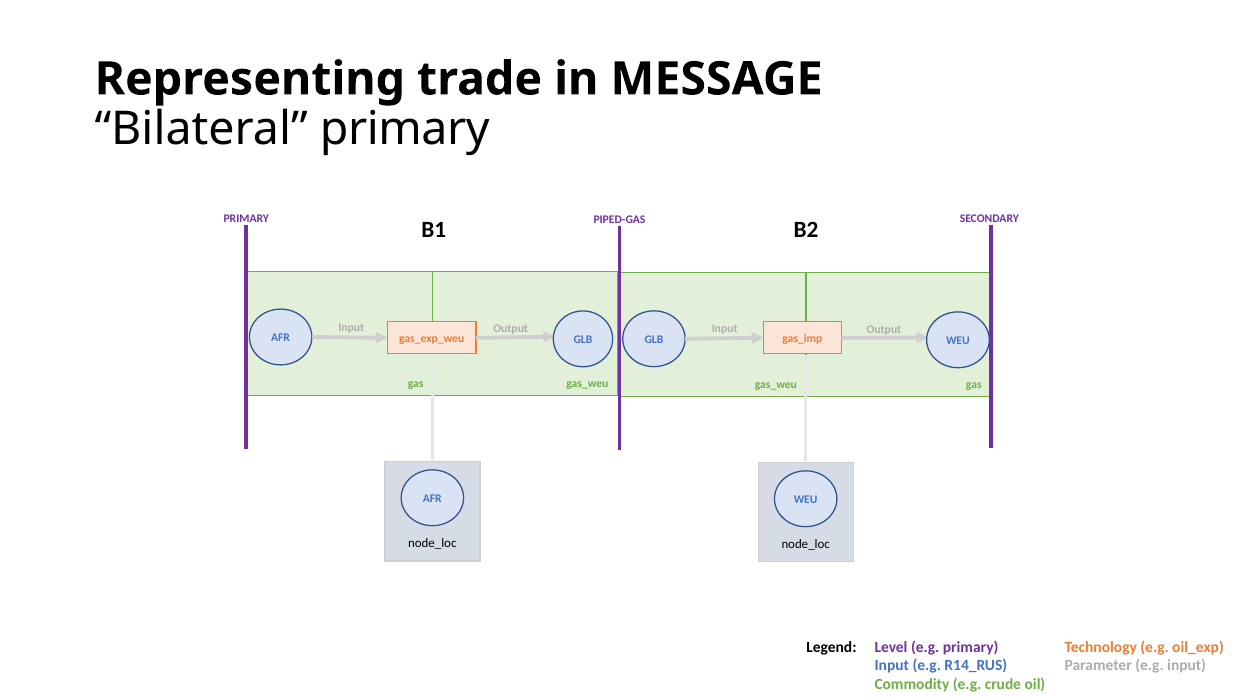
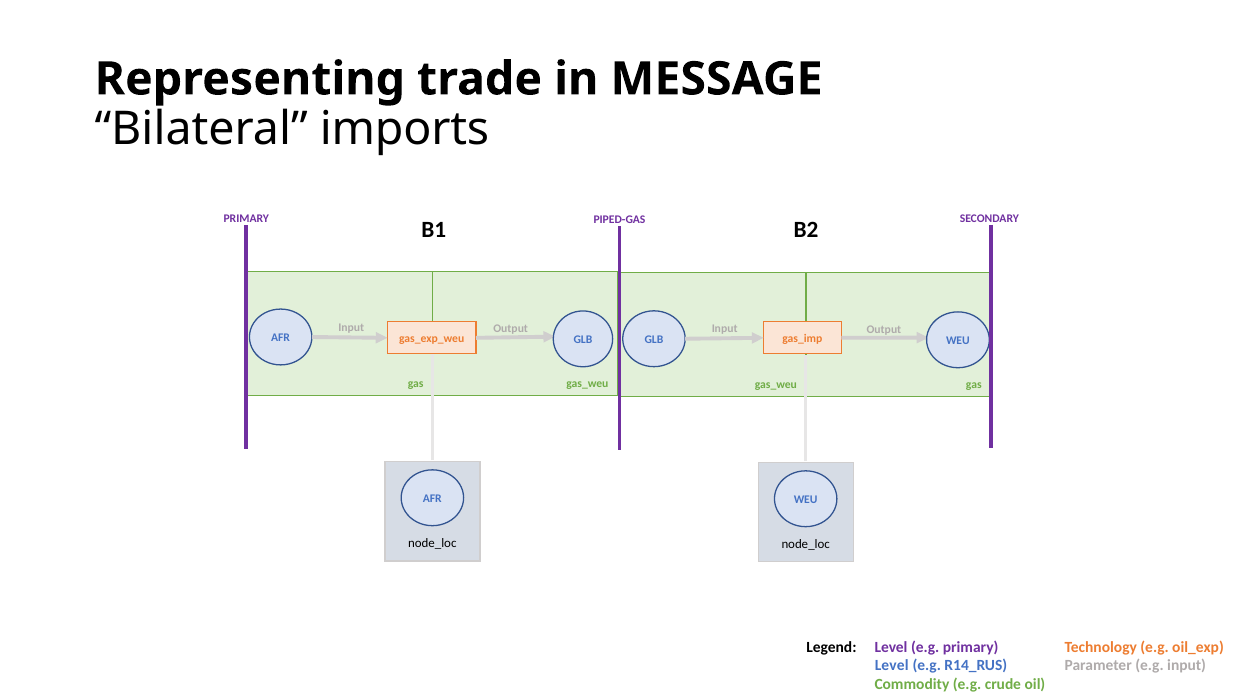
Bilateral primary: primary -> imports (405, 129)
Input: Input -> Level (892, 666)
